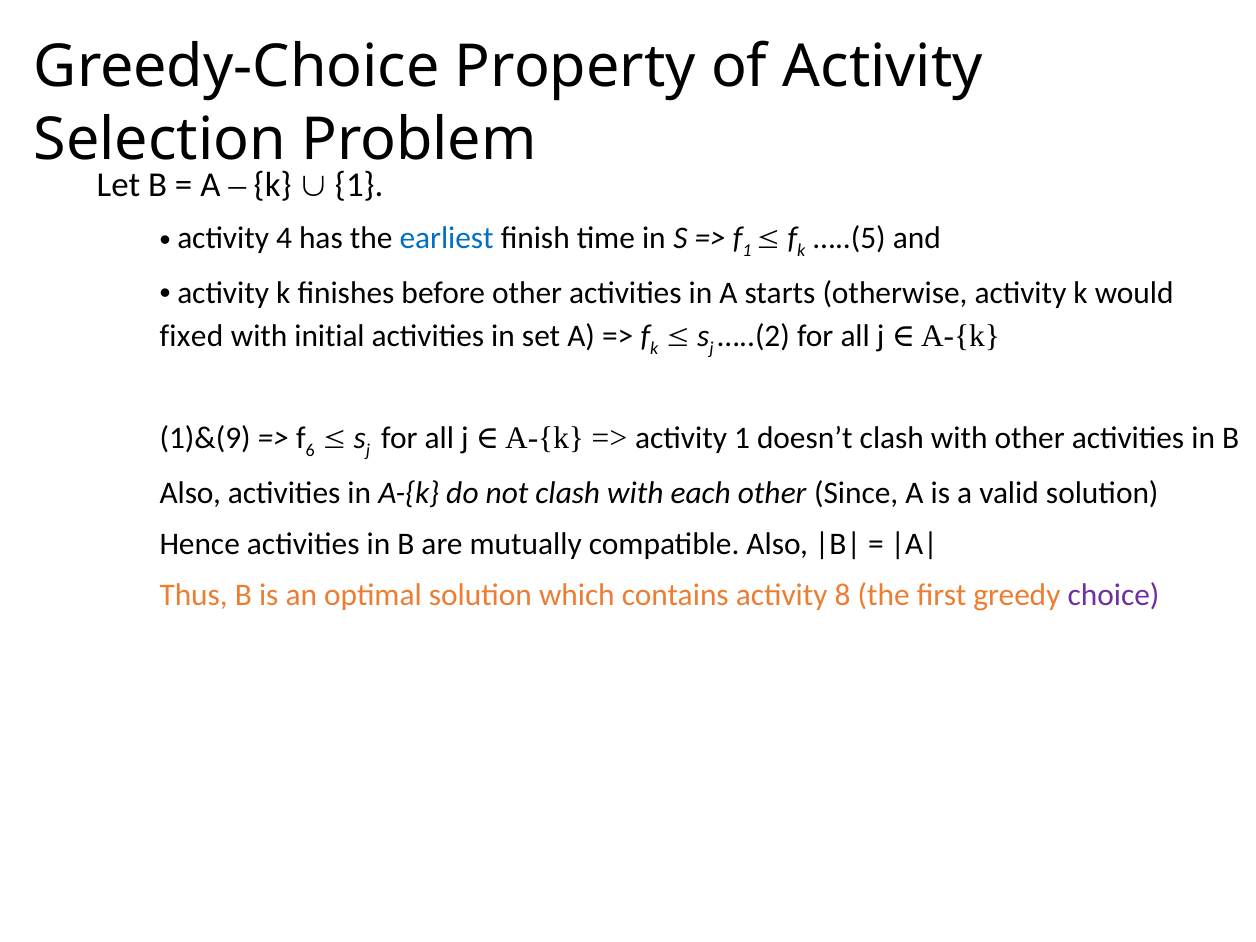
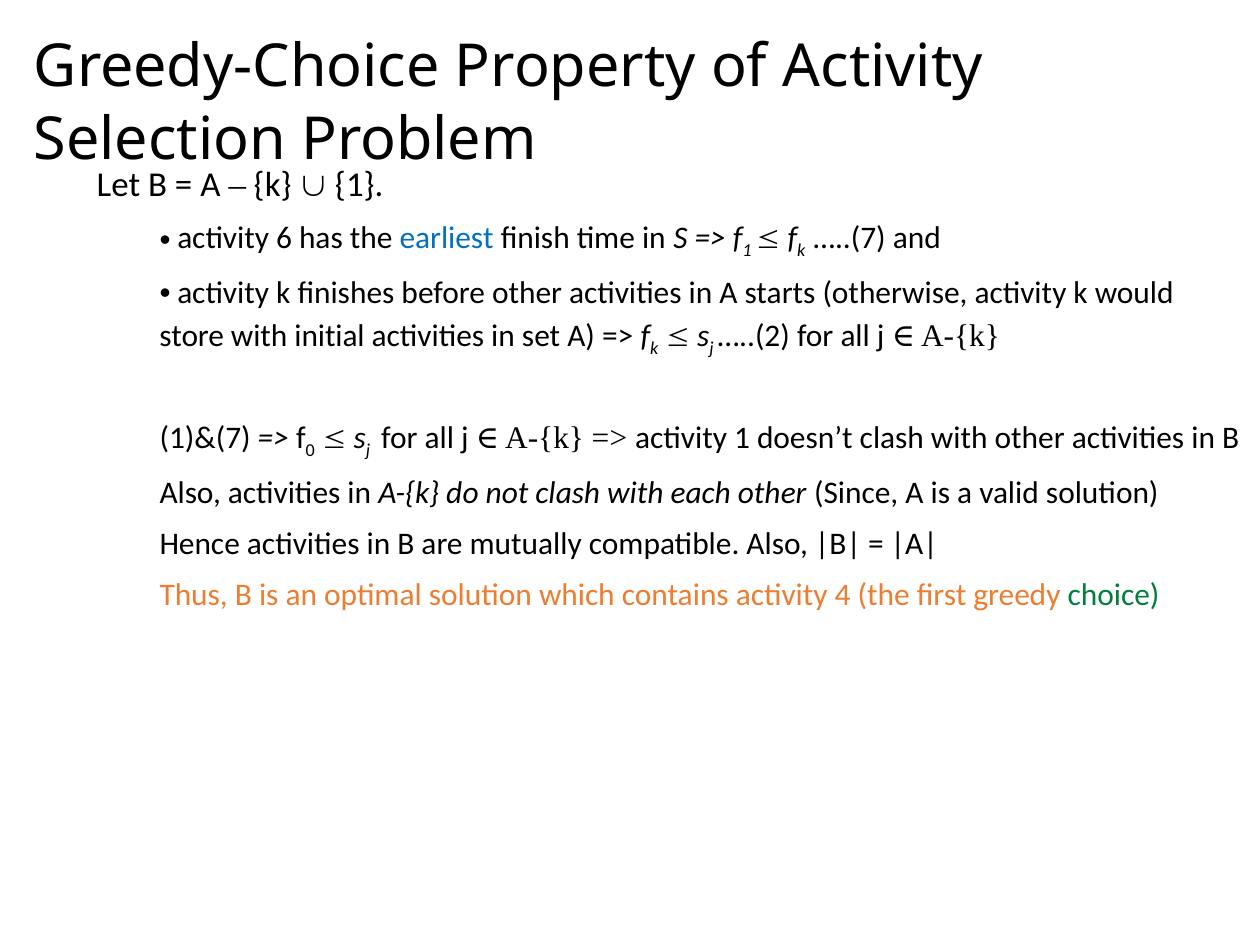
4: 4 -> 6 (284, 238)
…..(5: …..(5 -> …..(7 (850, 238)
fixed: fixed -> store (192, 336)
1)&(9: 1)&(9 -> 1)&(7 (205, 438)
6: 6 -> 0 (310, 451)
8: 8 -> 4 (843, 595)
choice colour: purple -> green (1114, 595)
